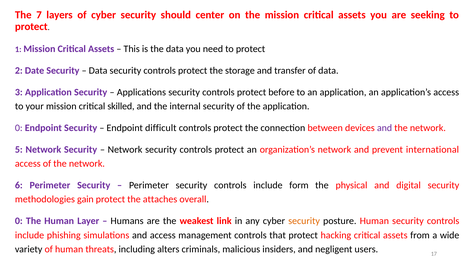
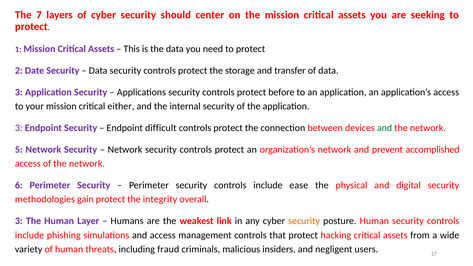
skilled: skilled -> either (121, 106)
0: 0 -> 3 (19, 128)
and colour: purple -> green (385, 128)
international: international -> accomplished (433, 149)
form: form -> ease (299, 185)
attaches: attaches -> integrity (160, 199)
0: 0 -> 3 (19, 221)
alters: alters -> fraud (168, 249)
